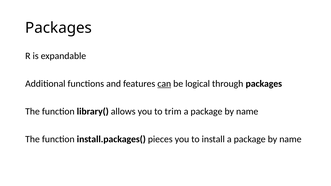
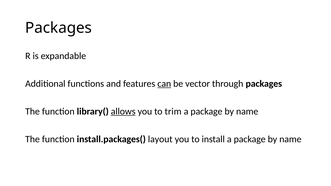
logical: logical -> vector (198, 84)
allows underline: none -> present (123, 111)
pieces: pieces -> layout (160, 139)
